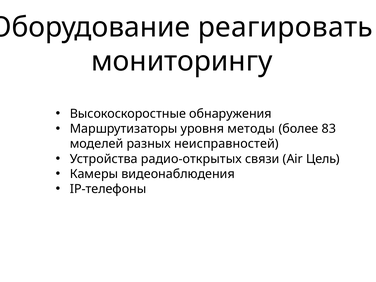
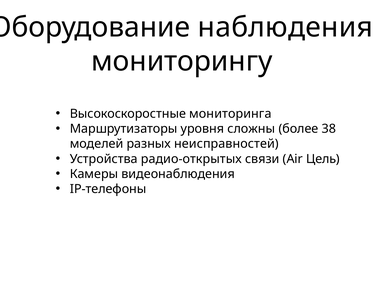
реагировать: реагировать -> наблюдения (285, 27)
обнаружения: обнаружения -> мониторинга (230, 114)
методы: методы -> сложны (251, 129)
83: 83 -> 38 (329, 129)
